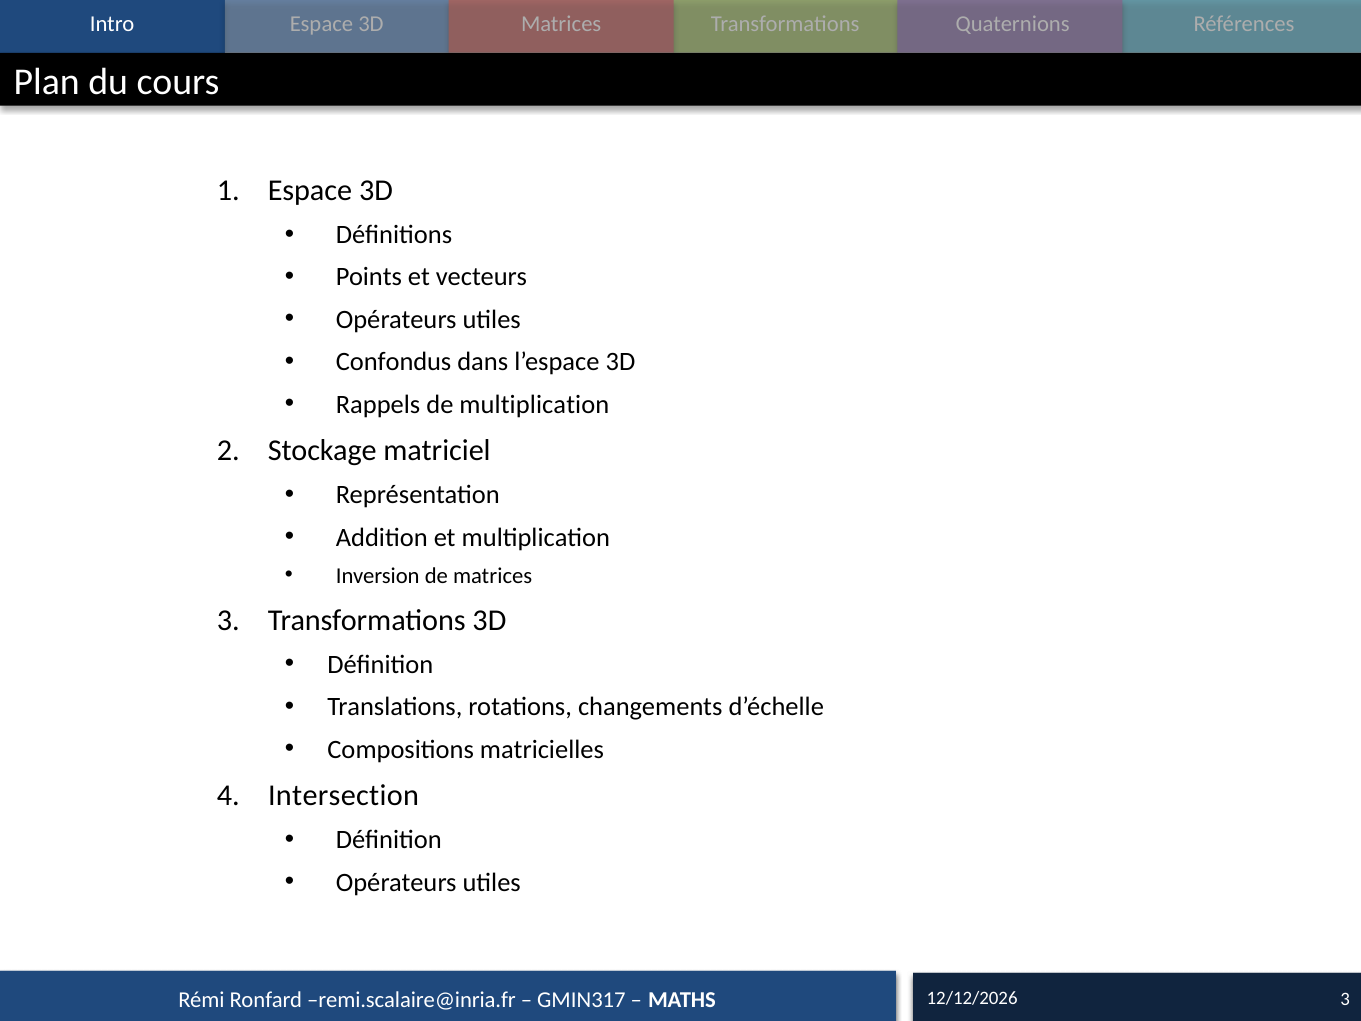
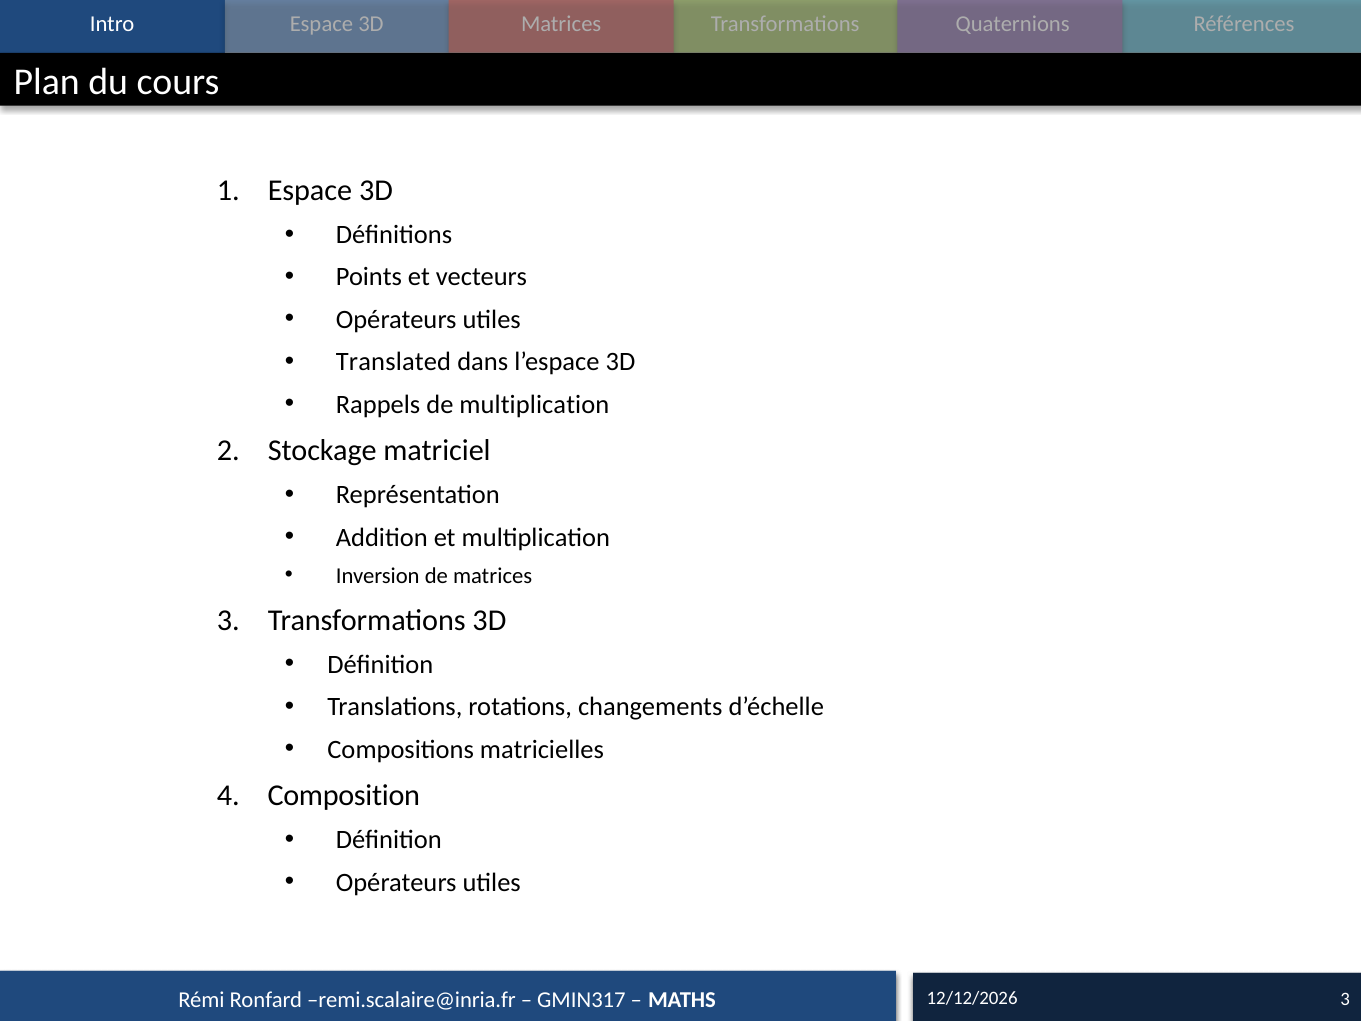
Confondus: Confondus -> Translated (394, 362)
Intersection: Intersection -> Composition (344, 796)
